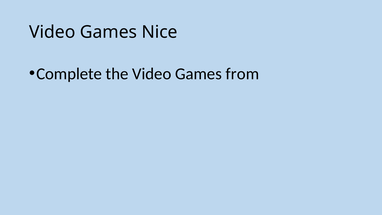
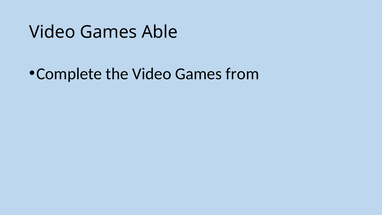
Nice: Nice -> Able (160, 32)
